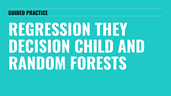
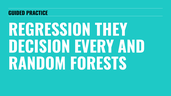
CHILD: CHILD -> EVERY (94, 47)
